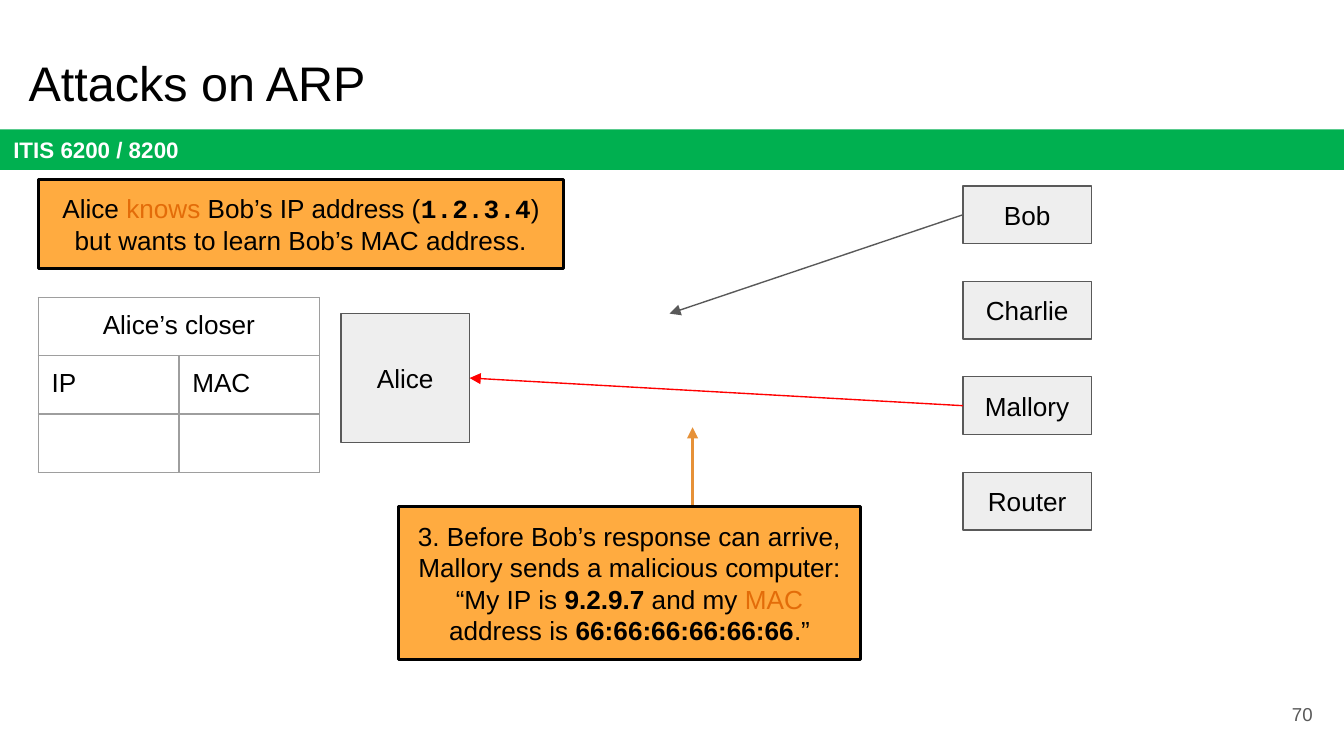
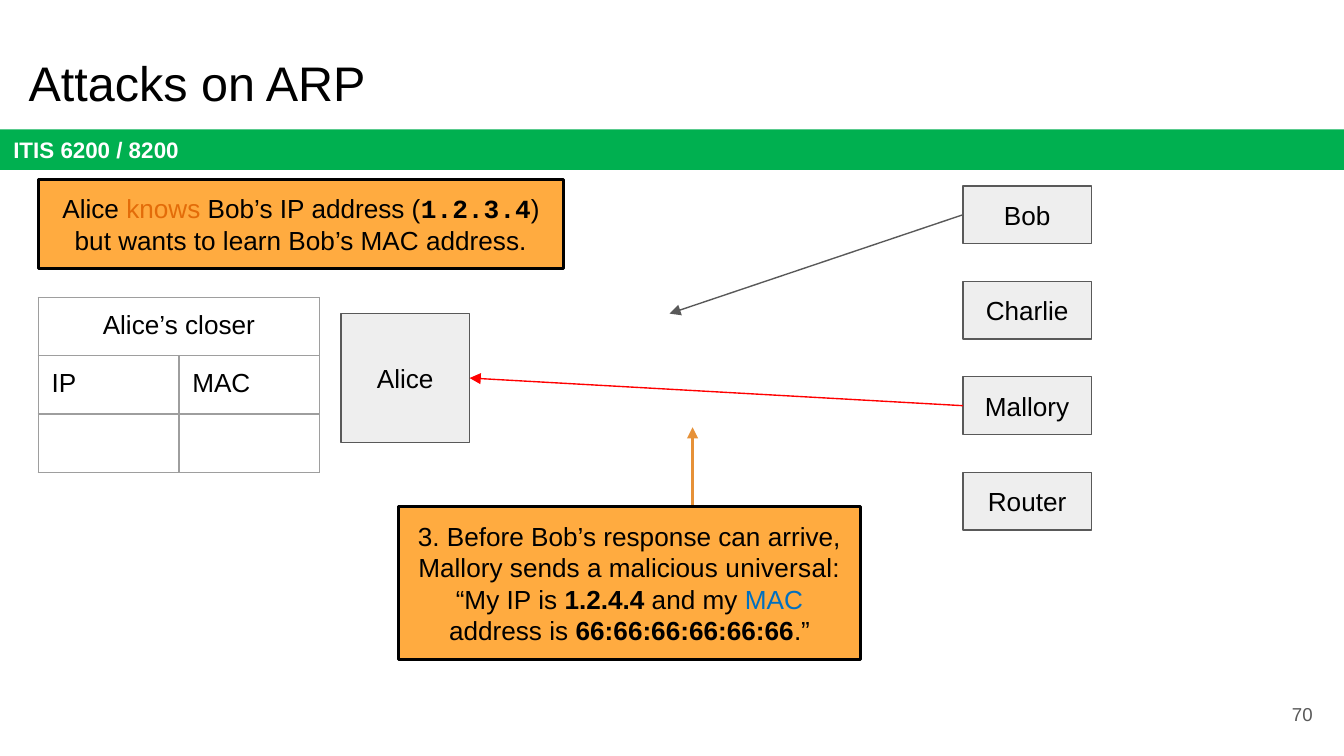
computer: computer -> universal (783, 569)
9.2.9.7: 9.2.9.7 -> 1.2.4.4 (605, 601)
MAC colour: orange -> blue (774, 601)
